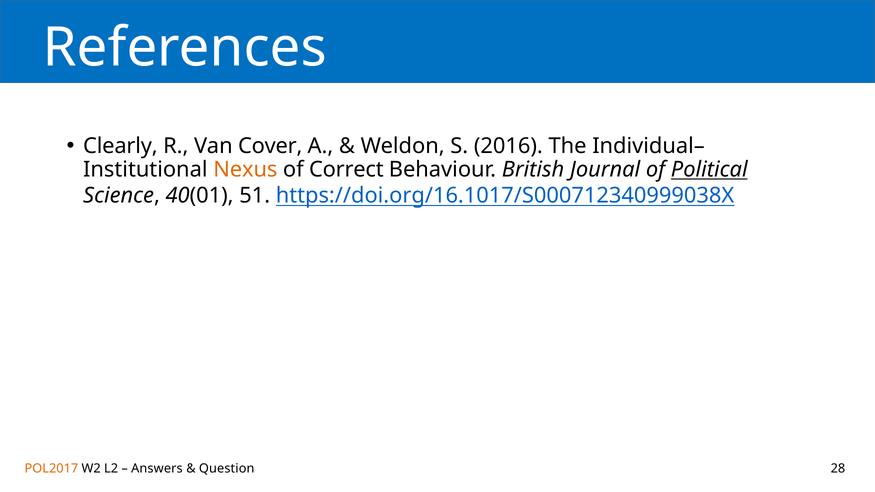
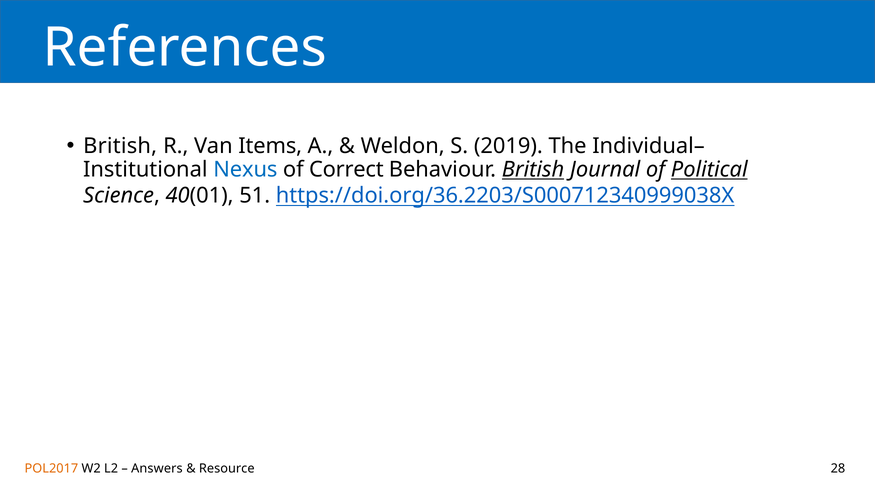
Clearly: Clearly -> British (120, 146)
Cover: Cover -> Items (270, 146)
2016: 2016 -> 2019 (508, 146)
Nexus colour: orange -> blue (245, 170)
British underline: none -> present (533, 170)
https://doi.org/16.1017/S000712340999038X: https://doi.org/16.1017/S000712340999038X -> https://doi.org/36.2203/S000712340999038X (505, 196)
Question: Question -> Resource (227, 468)
